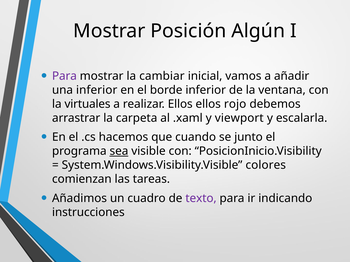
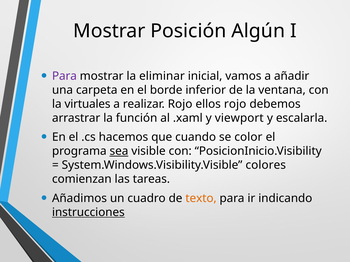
cambiar: cambiar -> eliminar (162, 76)
una inferior: inferior -> carpeta (97, 90)
realizar Ellos: Ellos -> Rojo (180, 104)
carpeta: carpeta -> función (137, 118)
junto: junto -> color (248, 137)
texto colour: purple -> orange (201, 199)
instrucciones underline: none -> present (88, 213)
